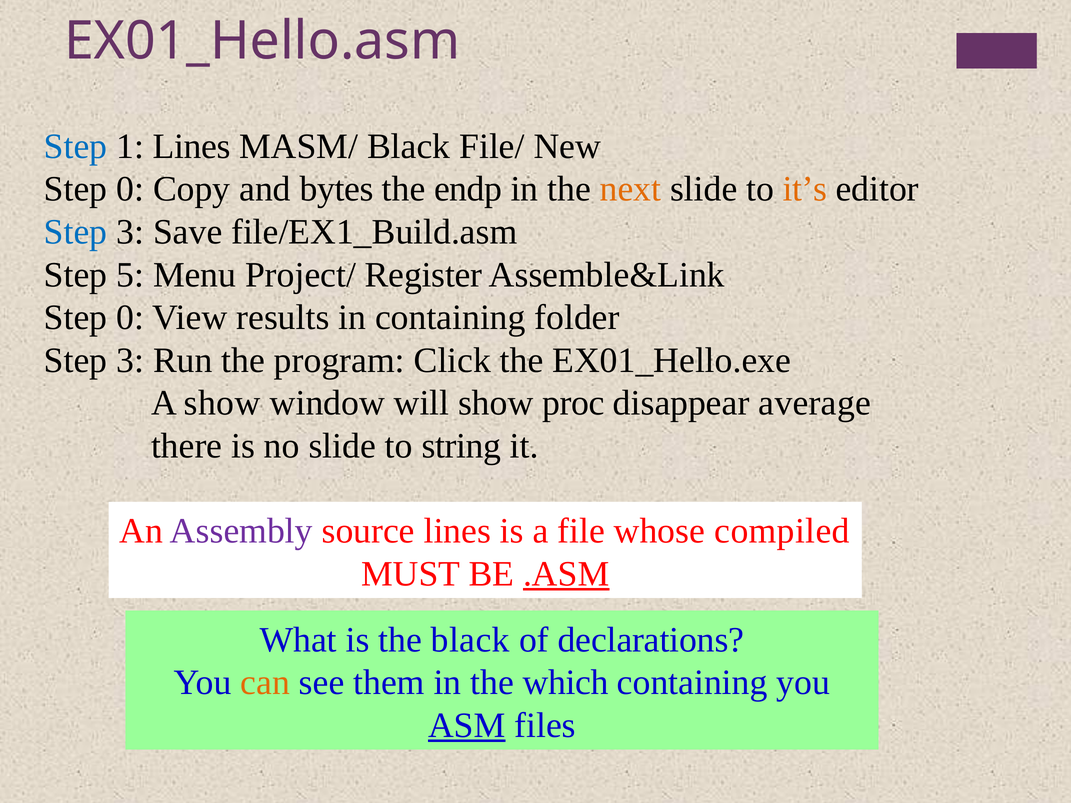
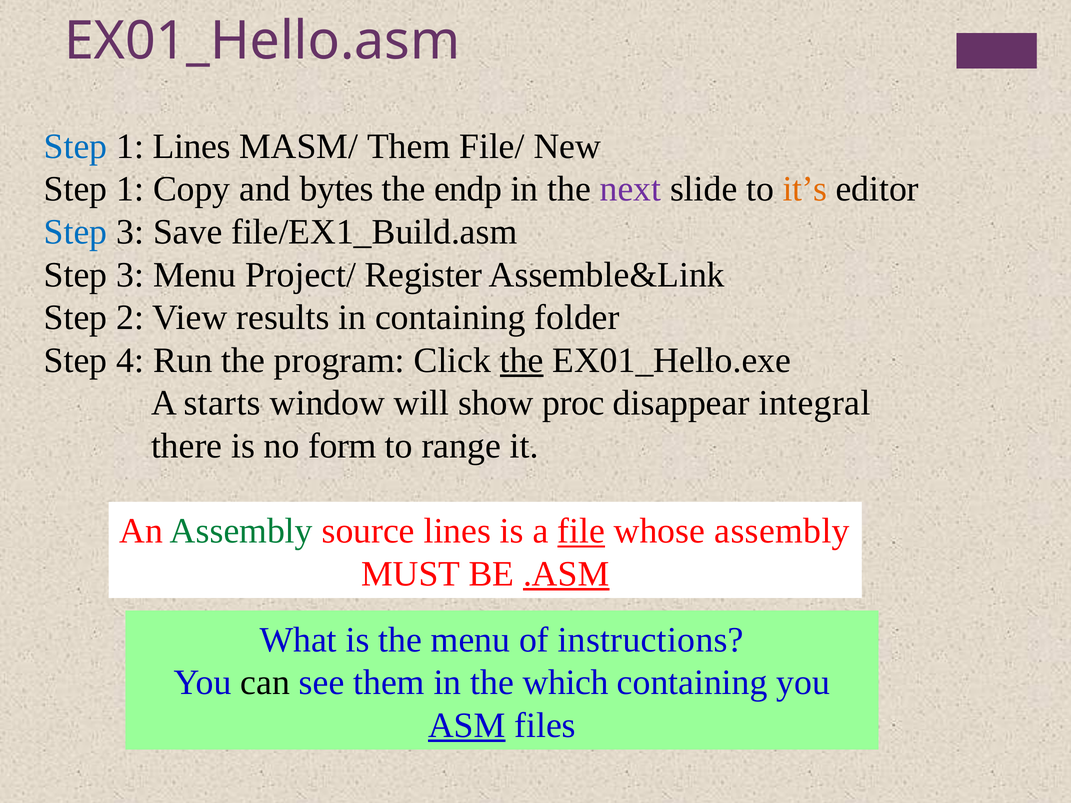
MASM/ Black: Black -> Them (409, 146)
0: 0 -> 1 (130, 189)
next colour: orange -> purple (630, 189)
5: 5 -> 3 (130, 275)
0: 0 -> 2 (130, 318)
3: 3 -> 4 (130, 360)
the underline: none -> present (522, 360)
A show: show -> starts (222, 403)
average: average -> integral (815, 403)
no slide: slide -> form (342, 446)
string: string -> range (461, 446)
Assembly colour: purple -> green (241, 531)
file underline: none -> present (581, 531)
whose compiled: compiled -> assembly (782, 531)
the black: black -> menu (470, 640)
declarations: declarations -> instructions (651, 640)
can colour: orange -> black (265, 683)
